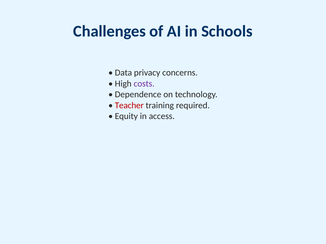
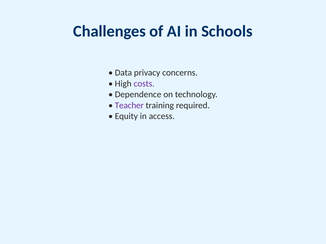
Teacher colour: red -> purple (129, 105)
